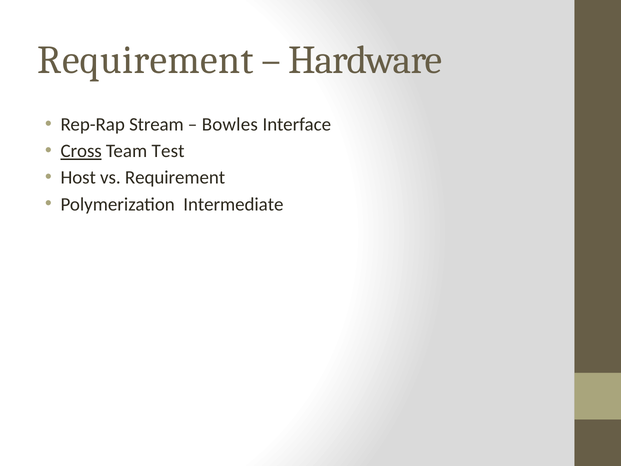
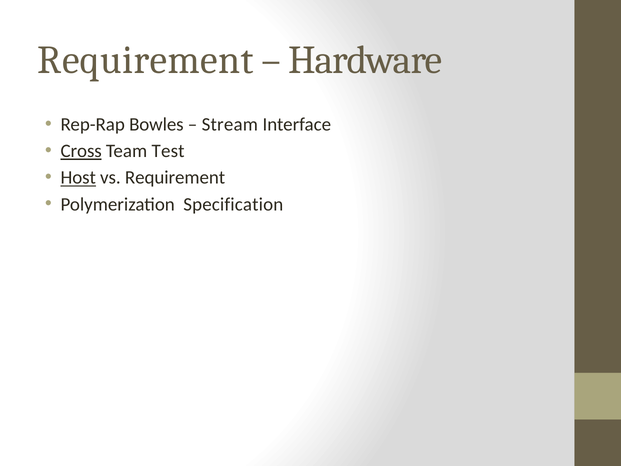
Stream: Stream -> Bowles (156, 124)
Bowles: Bowles -> Stream (230, 124)
Host underline: none -> present (78, 178)
Intermediate: Intermediate -> Specification (233, 204)
